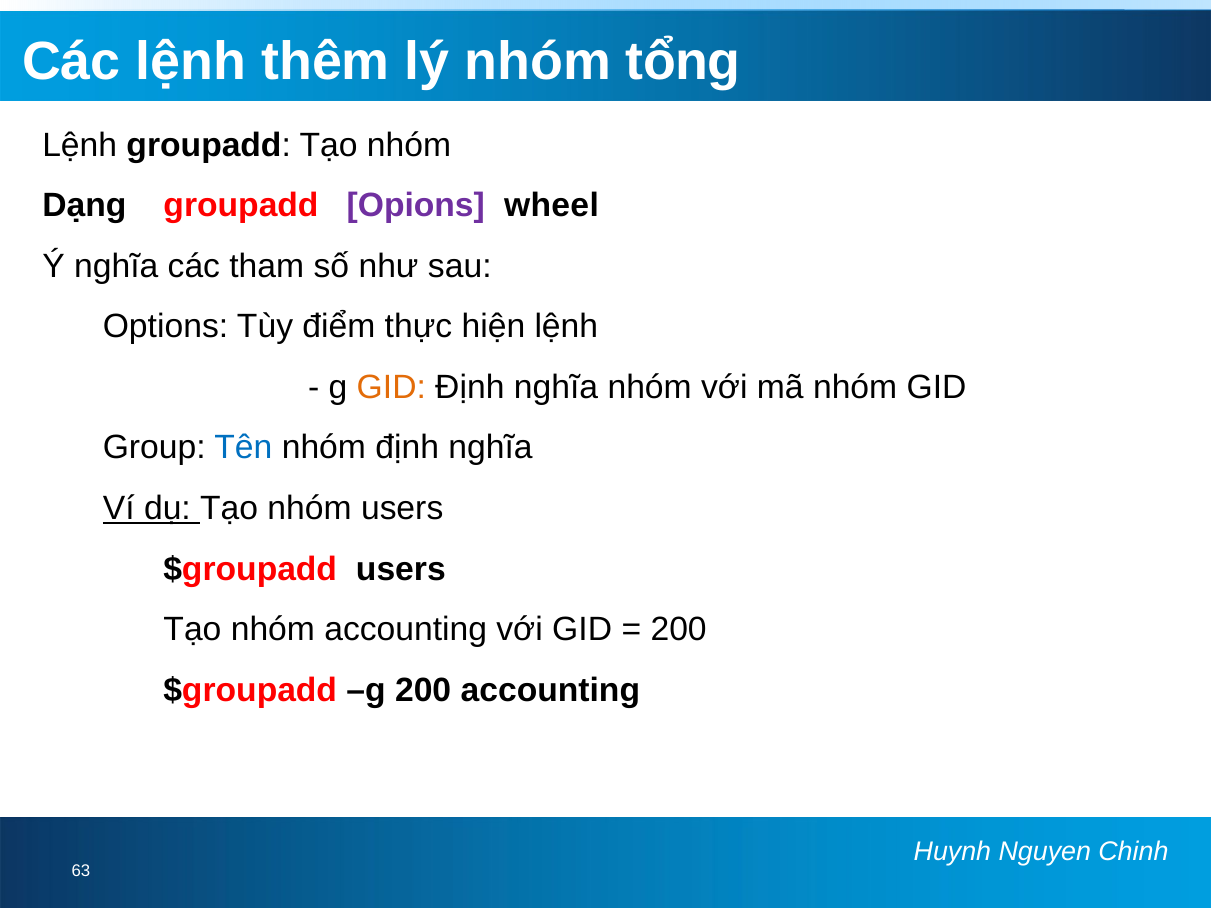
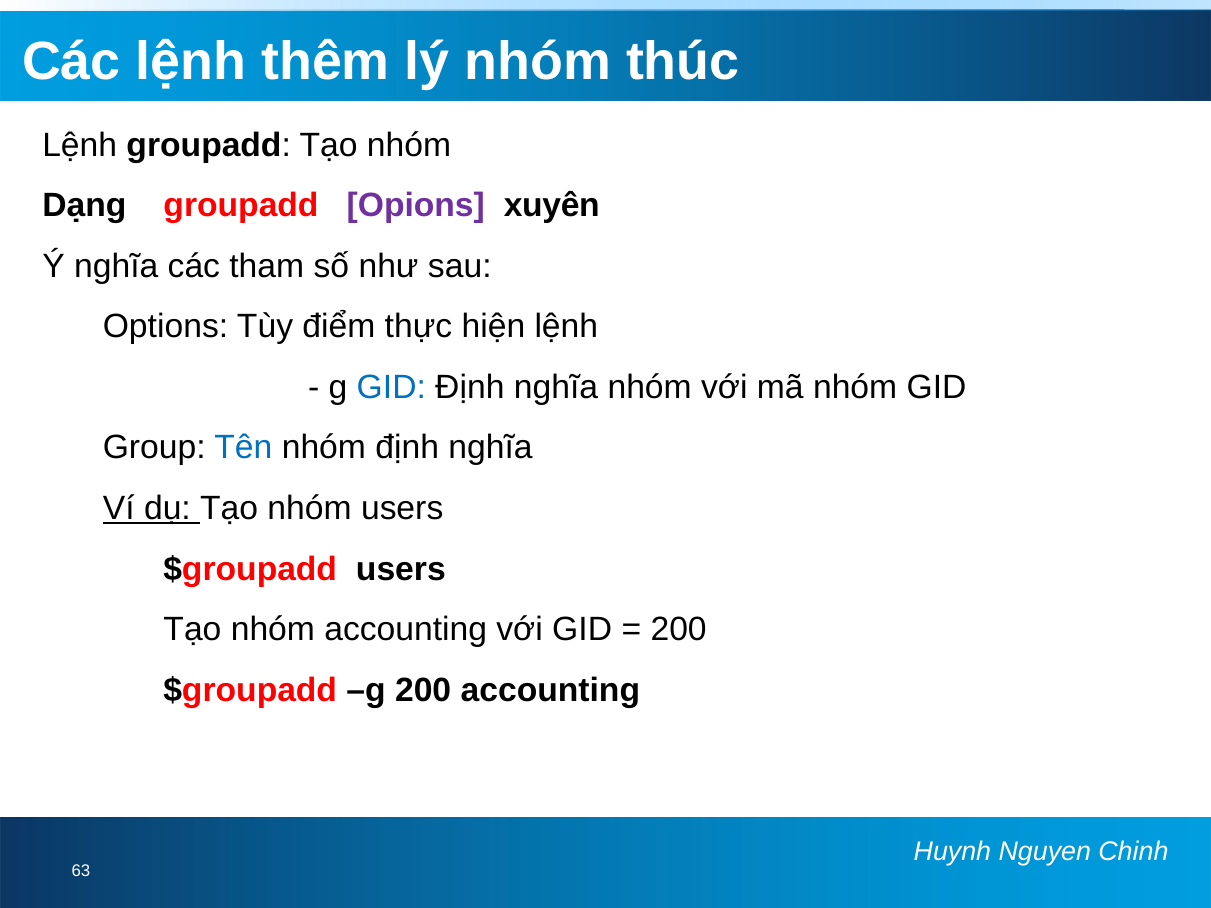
tổng: tổng -> thúc (683, 62)
wheel: wheel -> xuyên (552, 206)
GID colour: orange -> blue (391, 387)
